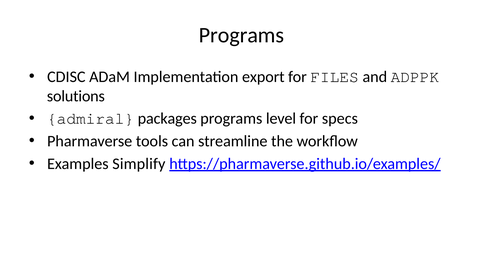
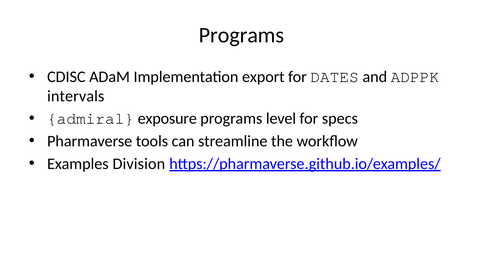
FILES: FILES -> DATES (335, 77)
solutions: solutions -> intervals (76, 96)
packages: packages -> exposure (167, 118)
Simplify: Simplify -> Division (139, 164)
